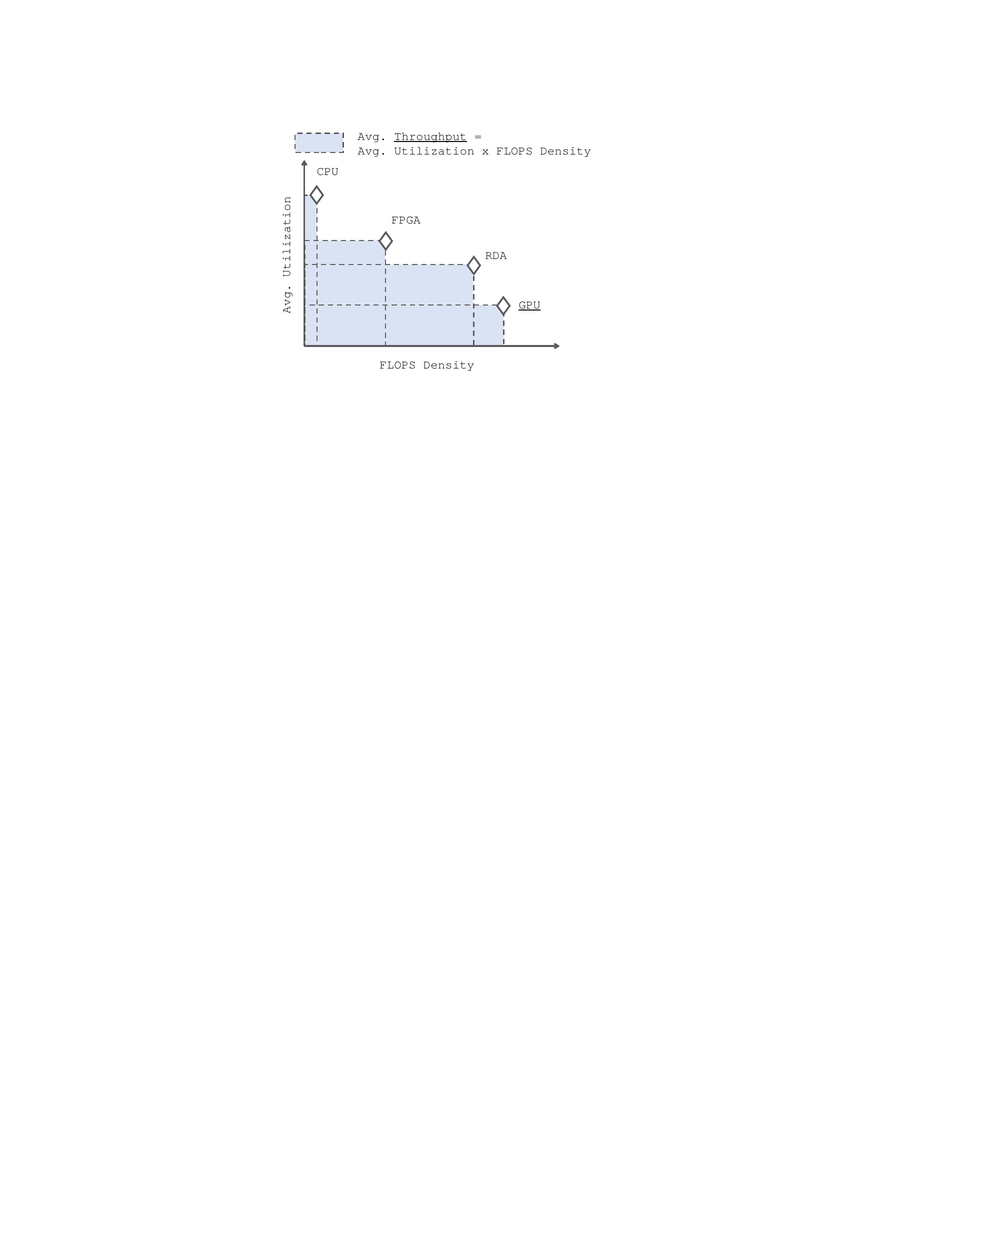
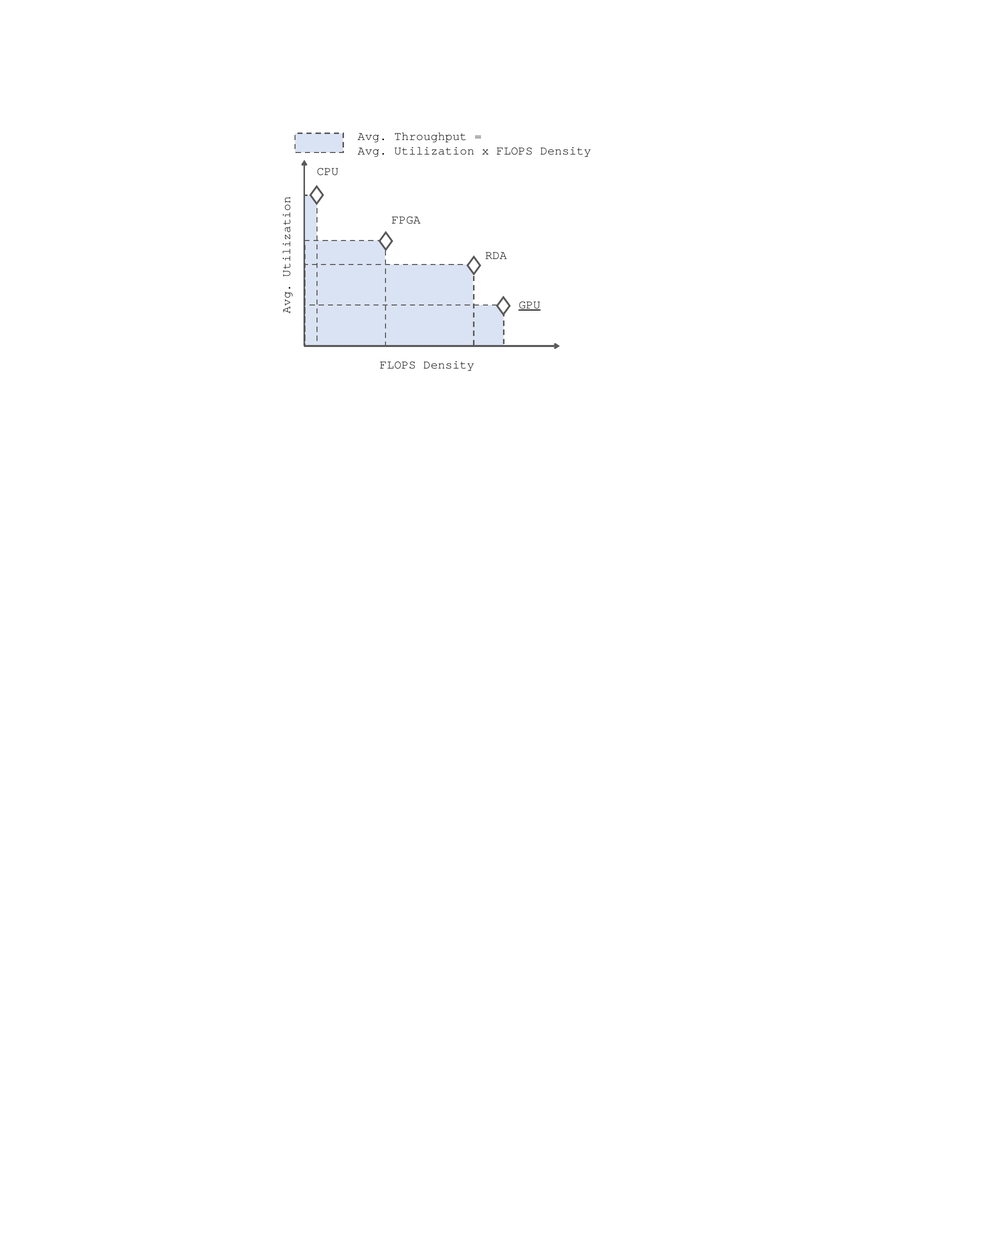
Throughput underline: present -> none (431, 136)
